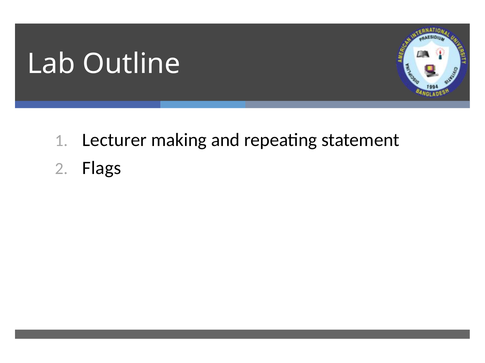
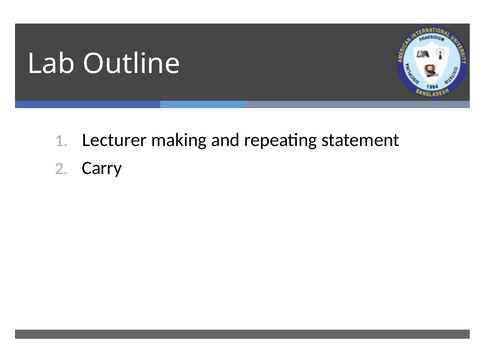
Flags: Flags -> Carry (102, 168)
